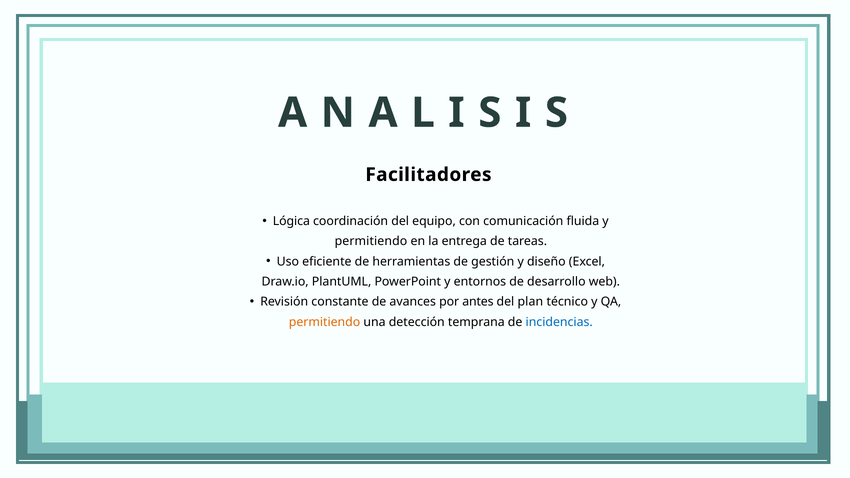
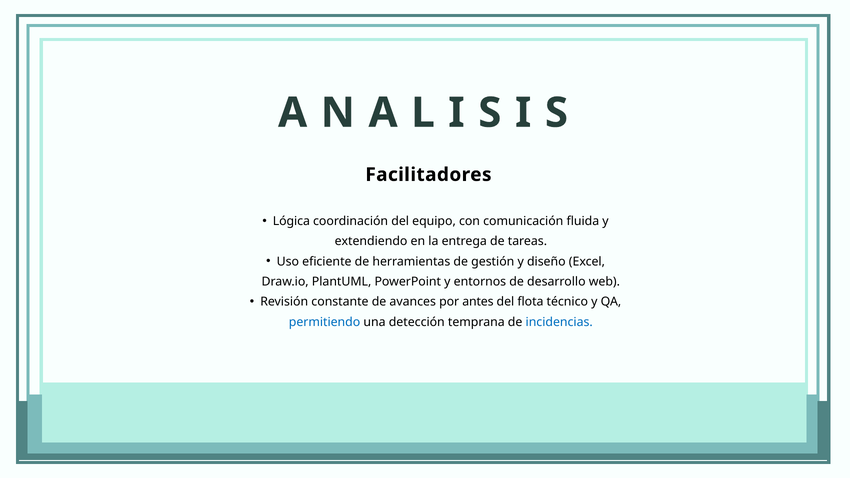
permitiendo: permitiendo -> extendiendo (371, 241)
plan: plan -> flota (530, 302)
permitiendo colour: orange -> blue (325, 322)
